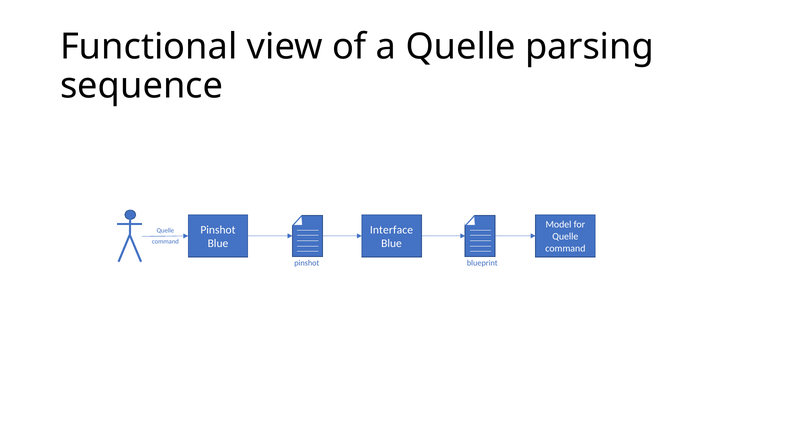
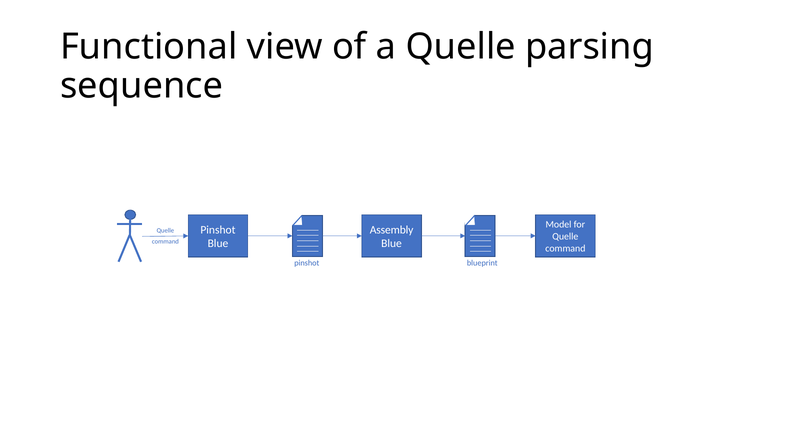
Interface: Interface -> Assembly (392, 229)
